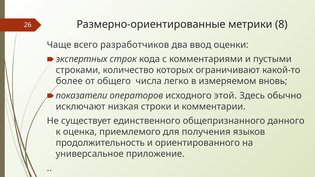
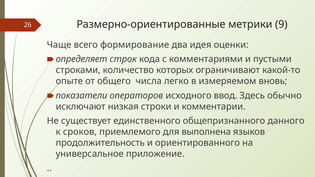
8: 8 -> 9 (281, 24)
разработчиков: разработчиков -> формирование (135, 45)
ввод: ввод -> идея (201, 45)
экспертных: экспертных -> определяет (82, 59)
более: более -> опыте (69, 81)
этой: этой -> ввод (226, 96)
оценка: оценка -> сроков (80, 132)
получения: получения -> выполнена (206, 132)
